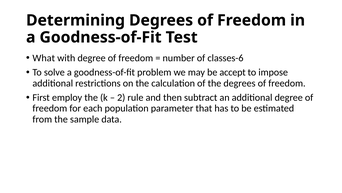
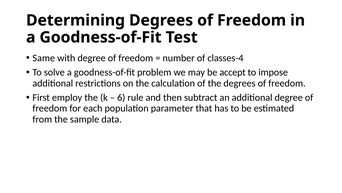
What: What -> Same (44, 58)
classes-6: classes-6 -> classes-4 (225, 58)
2: 2 -> 6 (121, 97)
